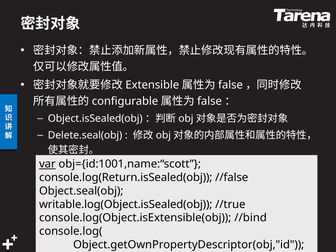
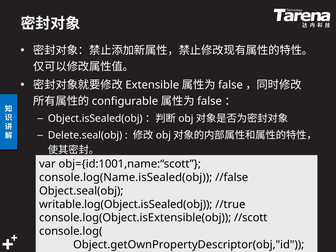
var underline: present -> none (47, 164)
console.log(Return.isSealed(obj: console.log(Return.isSealed(obj -> console.log(Name.isSealed(obj (126, 177)
//bind: //bind -> //scott (251, 218)
